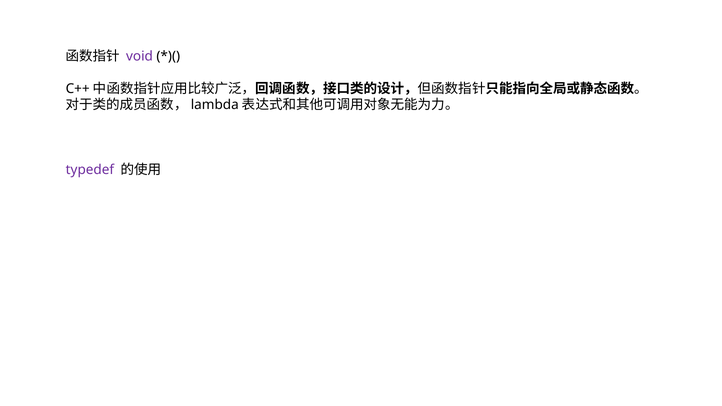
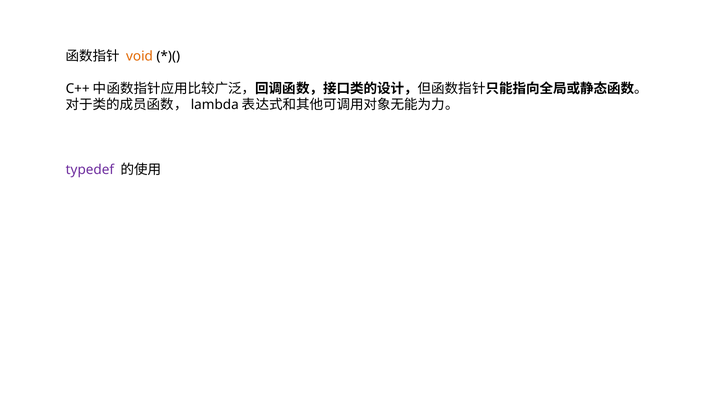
void colour: purple -> orange (140, 56)
